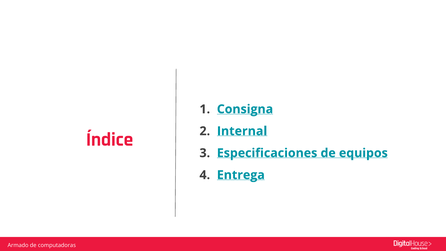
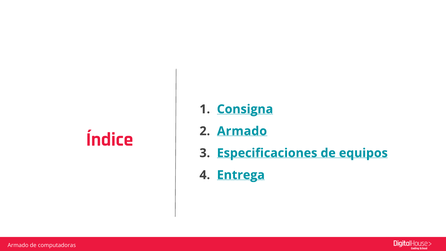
Internal: Internal -> Armado (242, 131)
